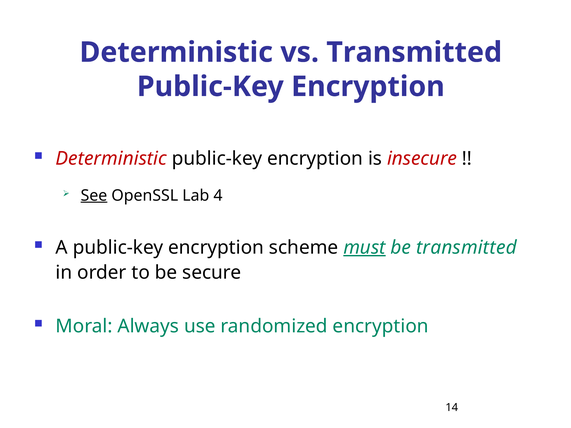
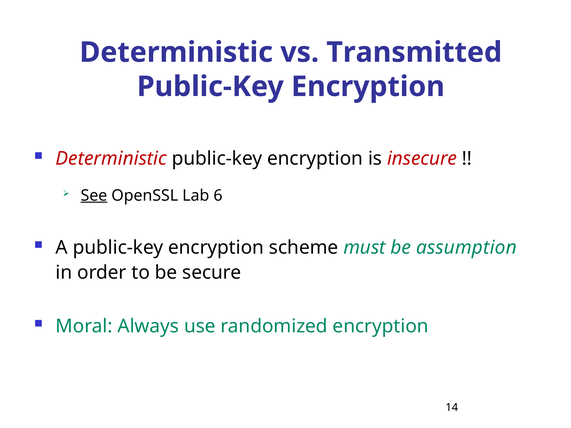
4: 4 -> 6 (218, 196)
must underline: present -> none (364, 248)
be transmitted: transmitted -> assumption (466, 248)
